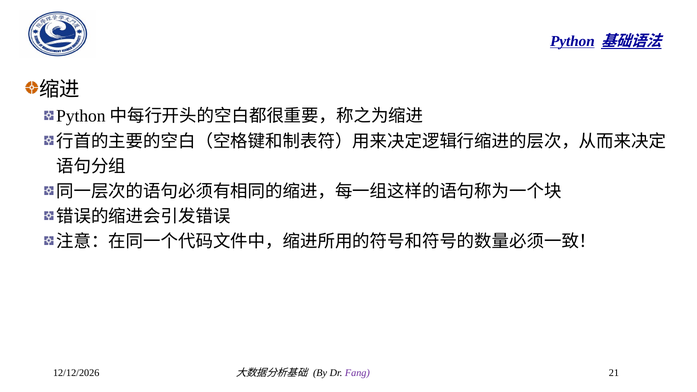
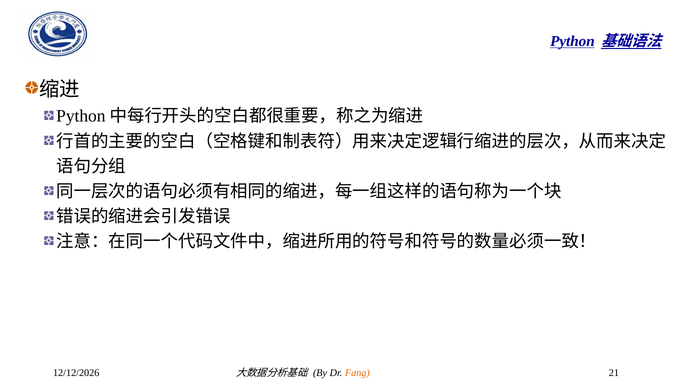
Fang colour: purple -> orange (357, 373)
